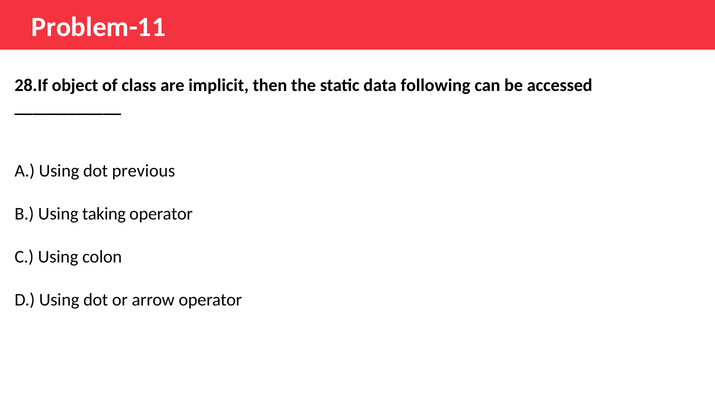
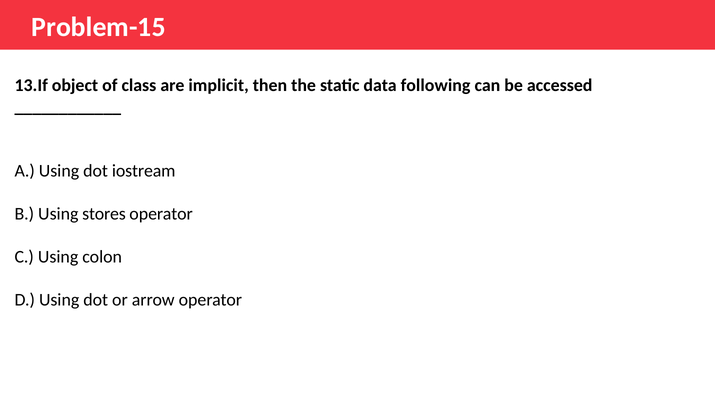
Problem-11: Problem-11 -> Problem-15 (99, 27)
28.If: 28.If -> 13.If (31, 85)
previous: previous -> iostream (144, 171)
taking: taking -> stores (104, 214)
